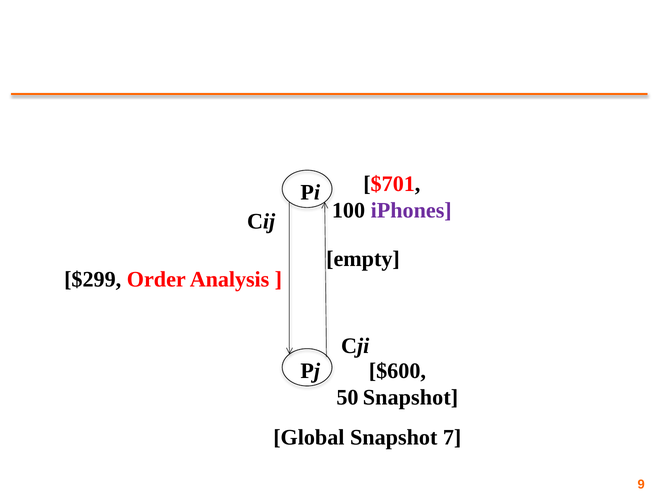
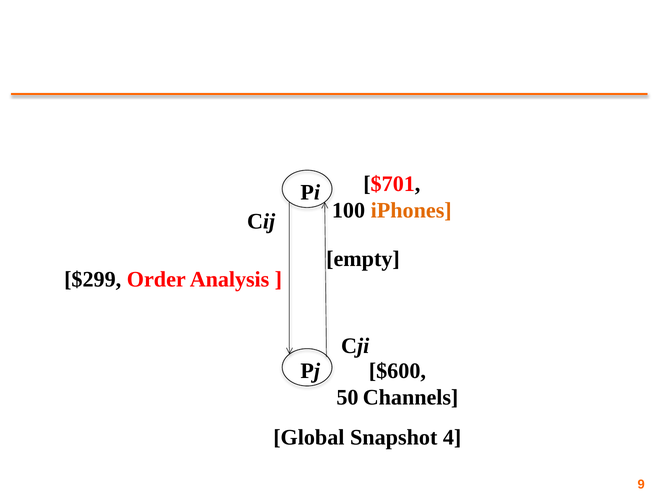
iPhones colour: purple -> orange (411, 211)
50 Snapshot: Snapshot -> Channels (411, 397)
7: 7 -> 4 (452, 438)
